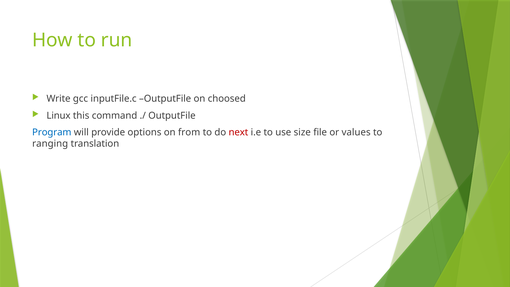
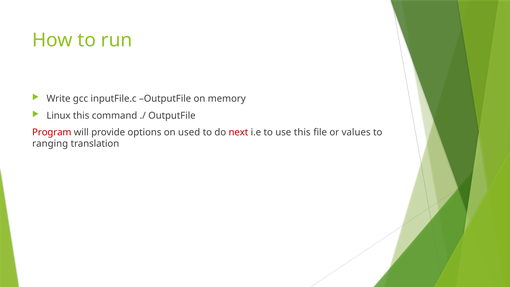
choosed: choosed -> memory (227, 99)
Program colour: blue -> red (52, 132)
from: from -> used (189, 132)
use size: size -> this (302, 132)
